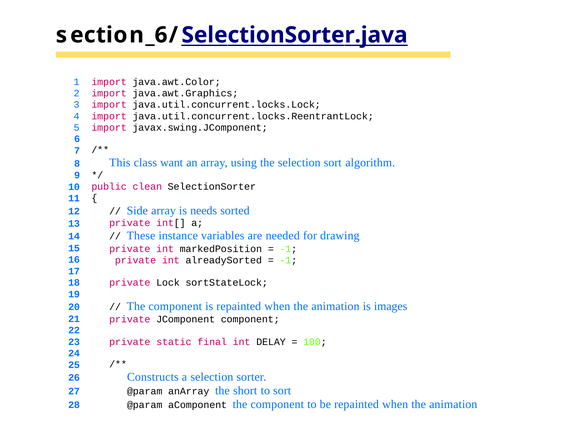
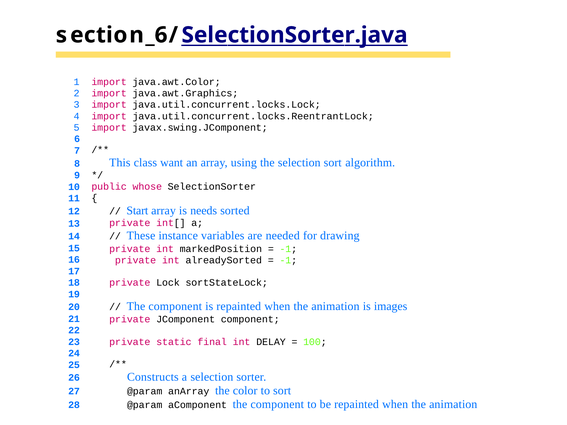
clean: clean -> whose (147, 187)
Side: Side -> Start (137, 211)
short: short -> color (245, 391)
